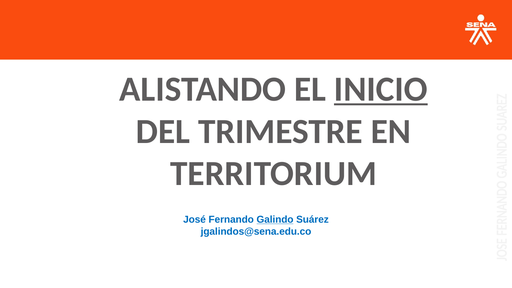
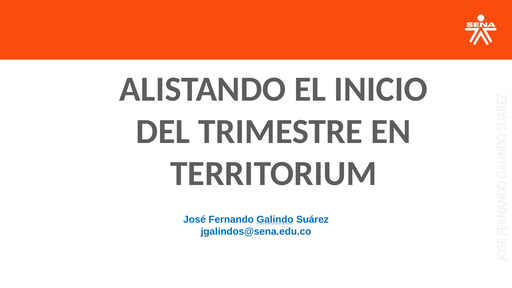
INICIO underline: present -> none (381, 89)
